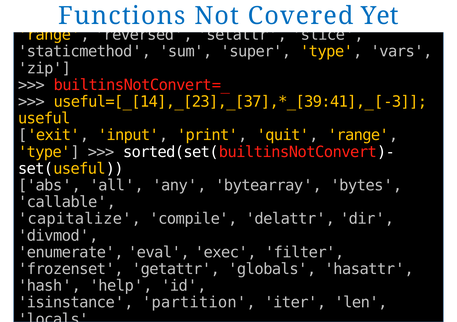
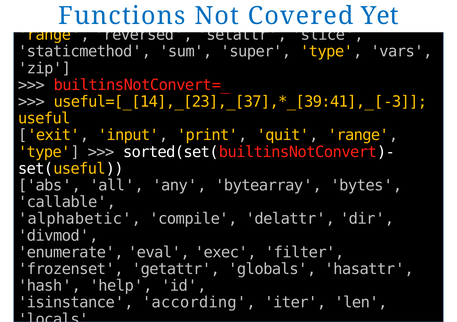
capitalize: capitalize -> alphabetic (79, 219)
partition: partition -> according (199, 303)
